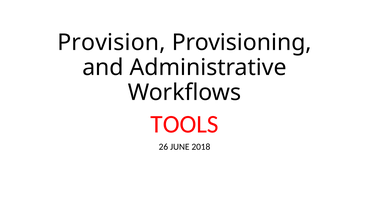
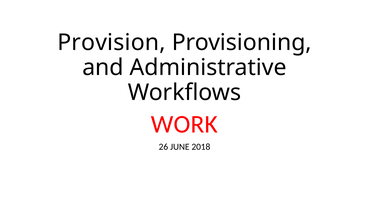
TOOLS: TOOLS -> WORK (184, 124)
